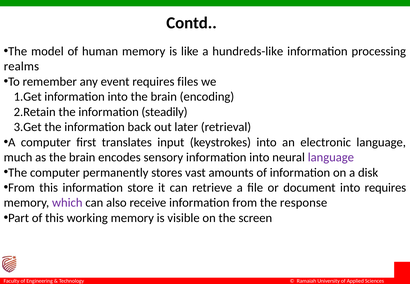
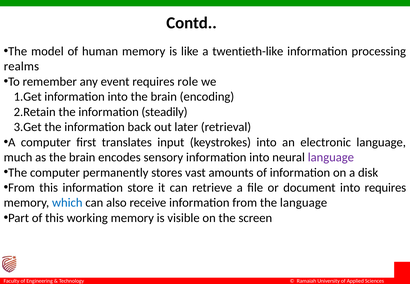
hundreds-like: hundreds-like -> twentieth-like (248, 51)
files: files -> role (188, 82)
which colour: purple -> blue (67, 203)
the response: response -> language (304, 203)
